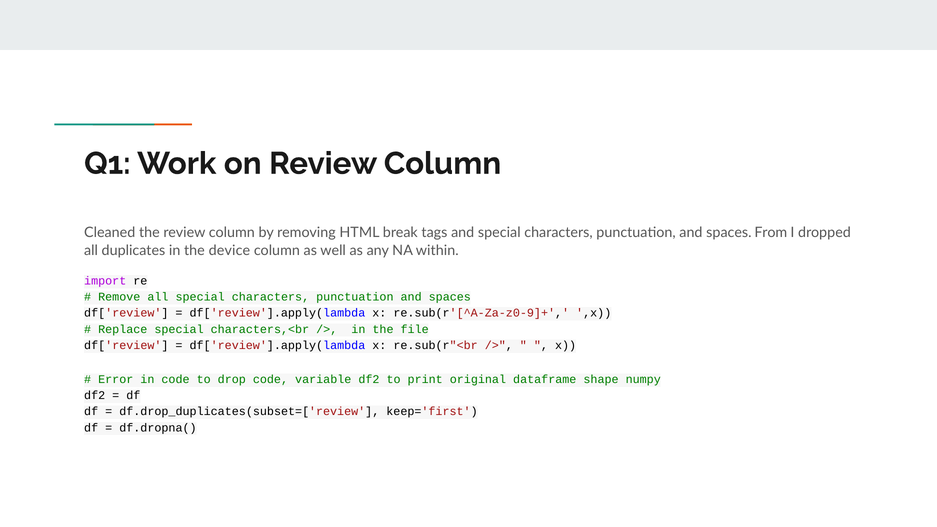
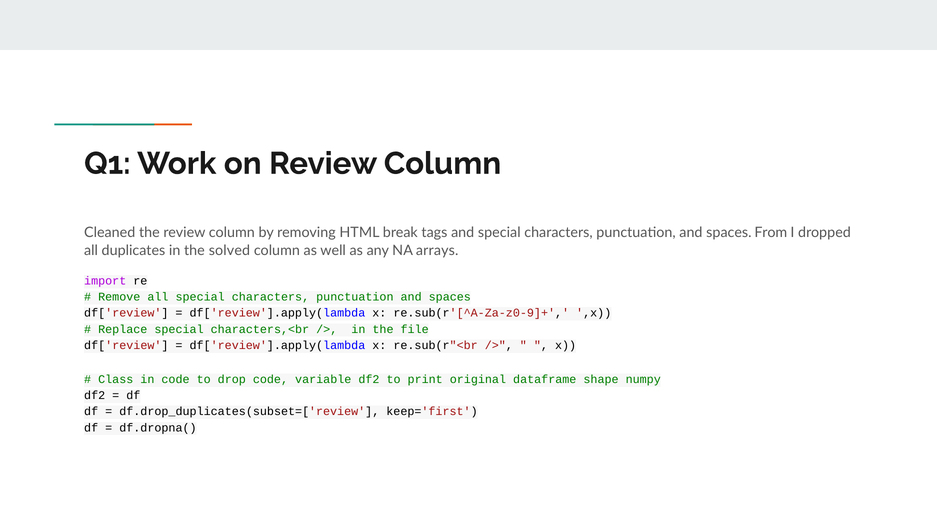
device: device -> solved (229, 250)
within: within -> arrays (437, 250)
Error: Error -> Class (116, 379)
